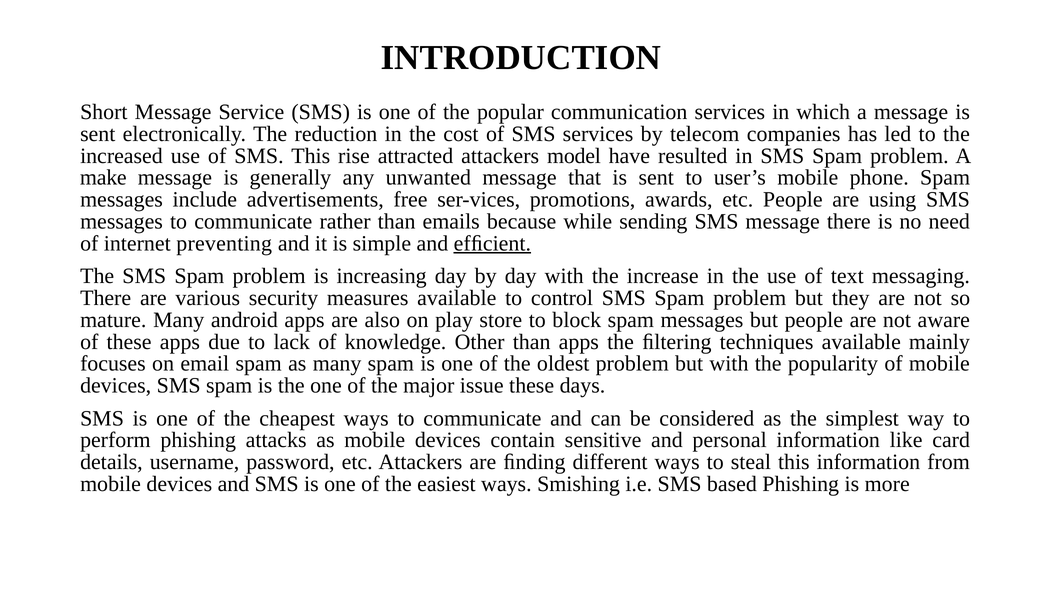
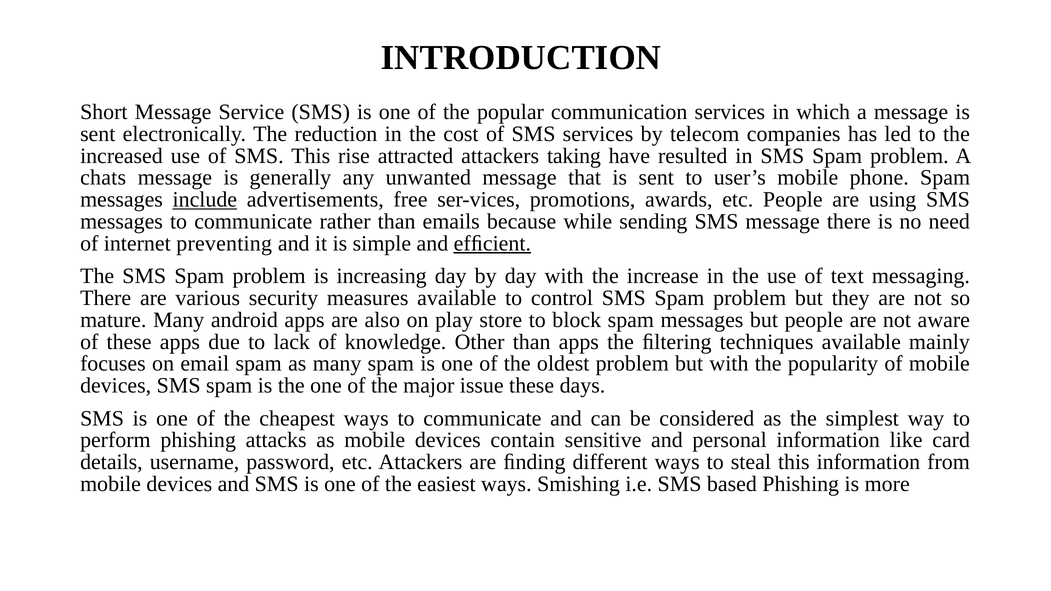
model: model -> taking (574, 156)
make: make -> chats (103, 178)
include underline: none -> present (205, 200)
